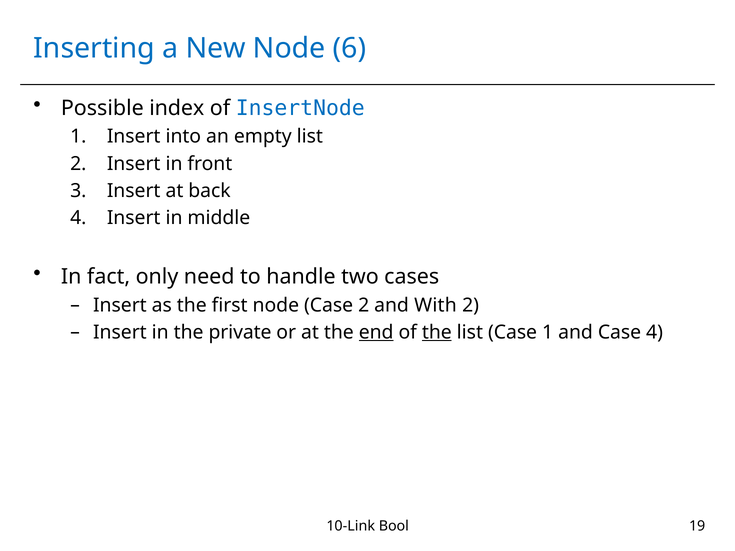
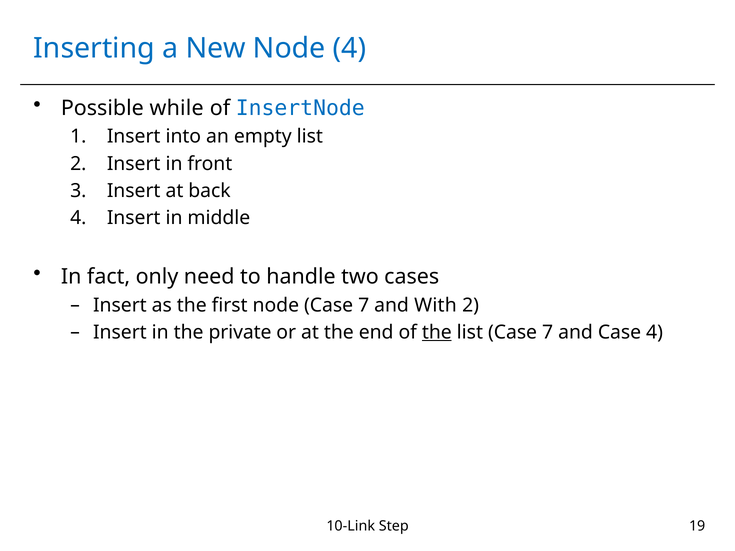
Node 6: 6 -> 4 (350, 48)
index: index -> while (177, 108)
node Case 2: 2 -> 7 (364, 305)
end underline: present -> none (376, 332)
list Case 1: 1 -> 7 (548, 332)
Bool: Bool -> Step (394, 526)
